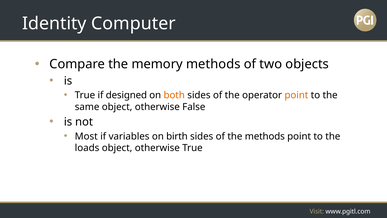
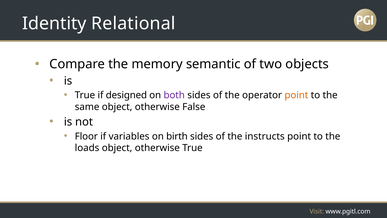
Computer: Computer -> Relational (133, 23)
memory methods: methods -> semantic (213, 64)
both colour: orange -> purple (174, 95)
Most: Most -> Floor (86, 136)
the methods: methods -> instructs (265, 136)
